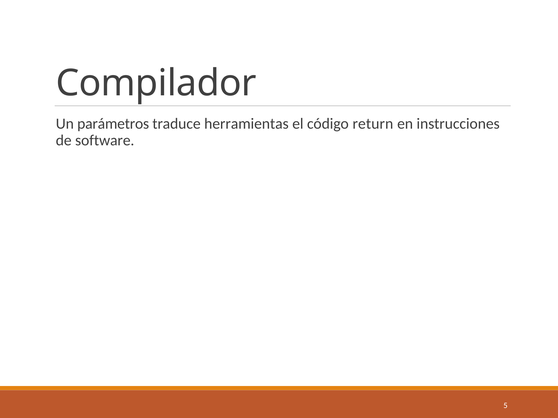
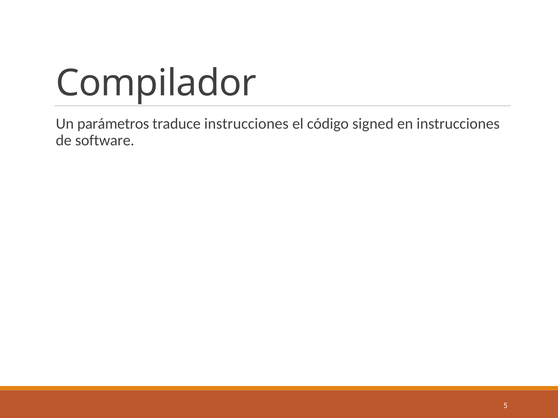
traduce herramientas: herramientas -> instrucciones (246, 124)
return: return -> signed (373, 124)
